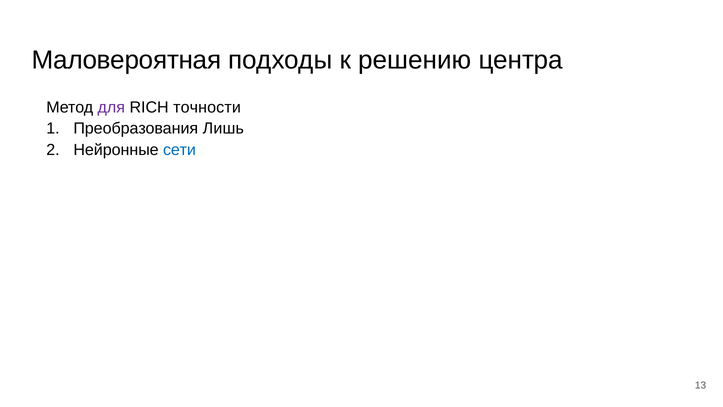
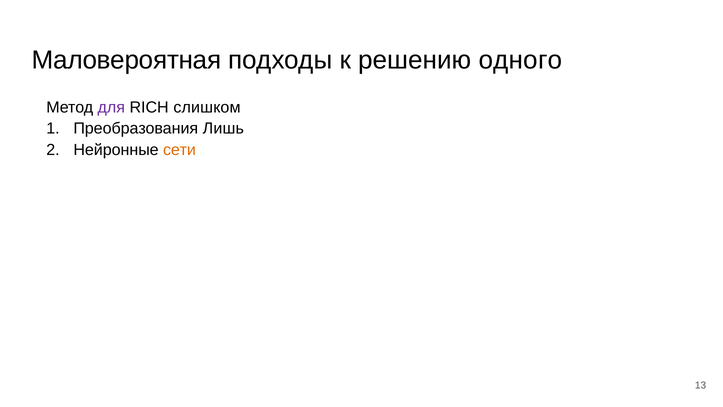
центра: центра -> одного (520, 60)
точности: точности -> слишком (207, 107)
сети colour: blue -> orange (179, 150)
